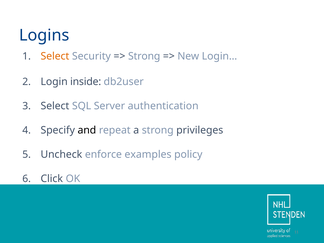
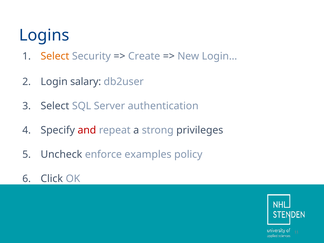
Strong: Strong -> Create (144, 56)
inside: inside -> salary (86, 82)
and colour: black -> red (87, 130)
